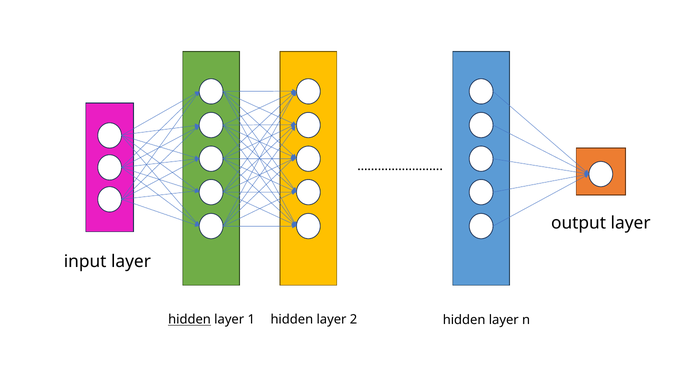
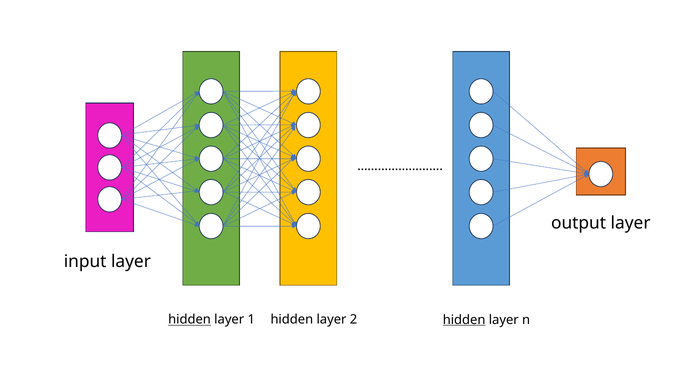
hidden underline: none -> present (464, 320)
